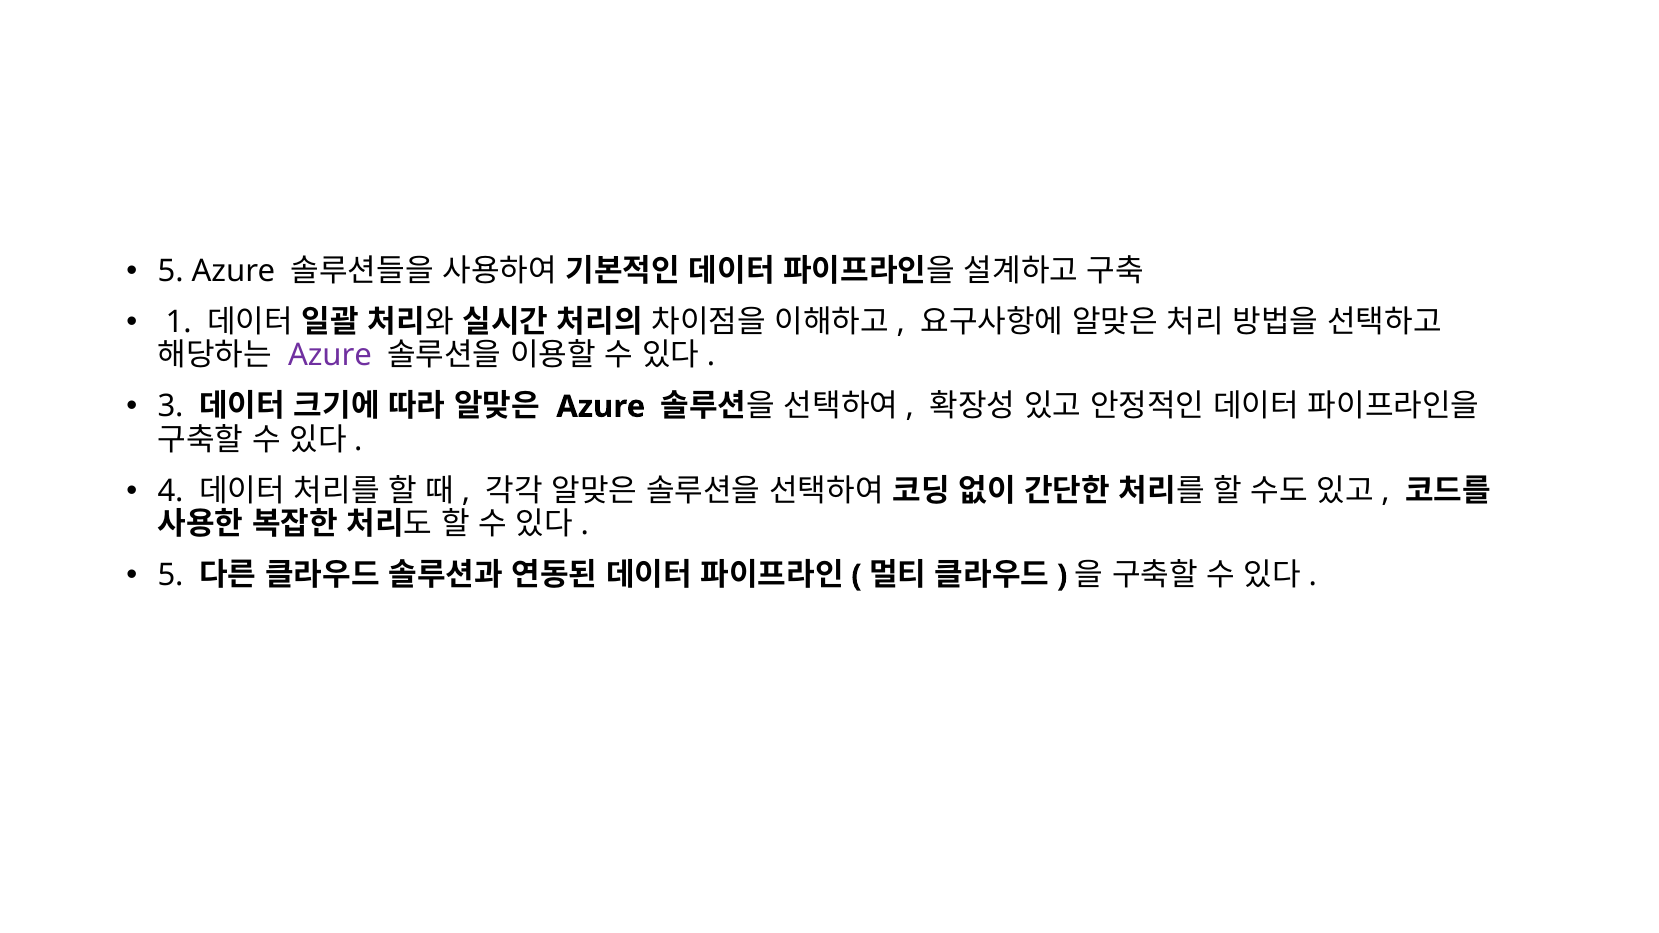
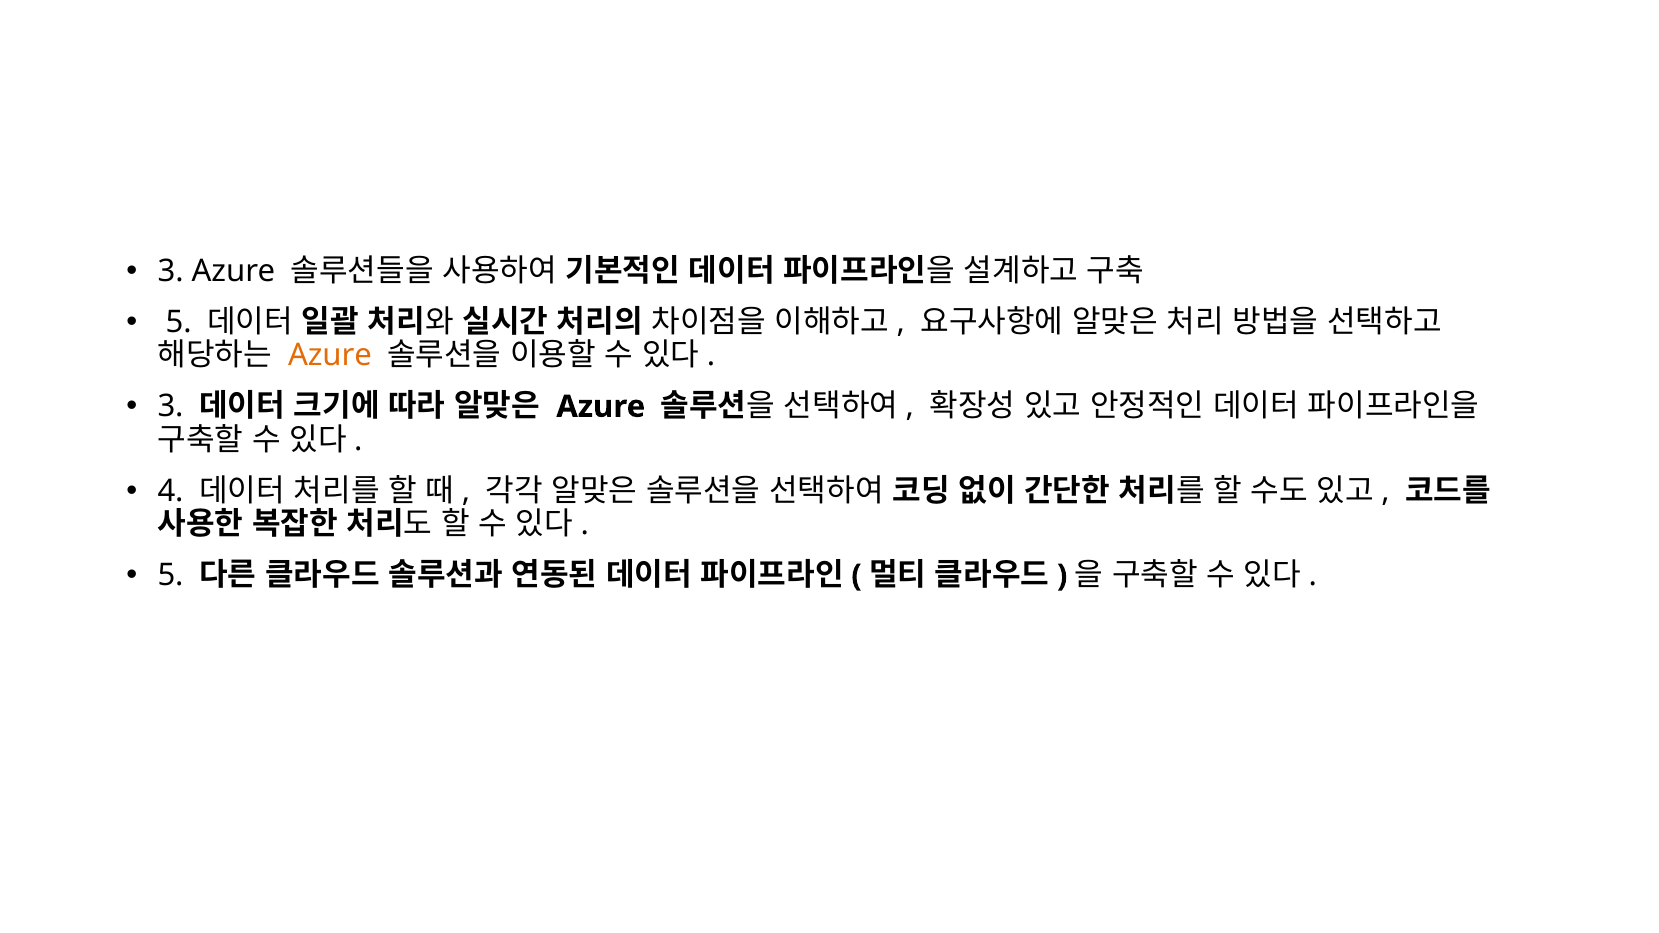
5: 5 -> 3 (171, 271)
1: 1 -> 5 (179, 322)
Azure colour: purple -> orange (330, 356)
